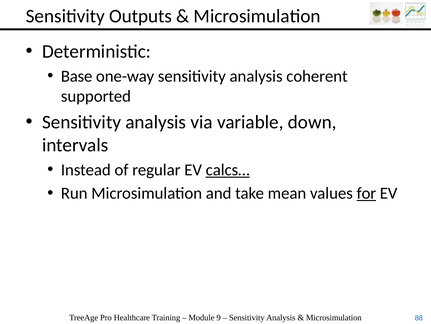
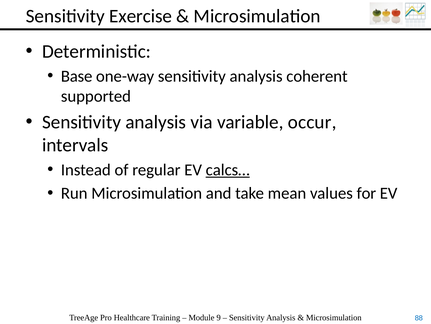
Outputs: Outputs -> Exercise (141, 16)
down: down -> occur (312, 122)
for underline: present -> none (366, 193)
